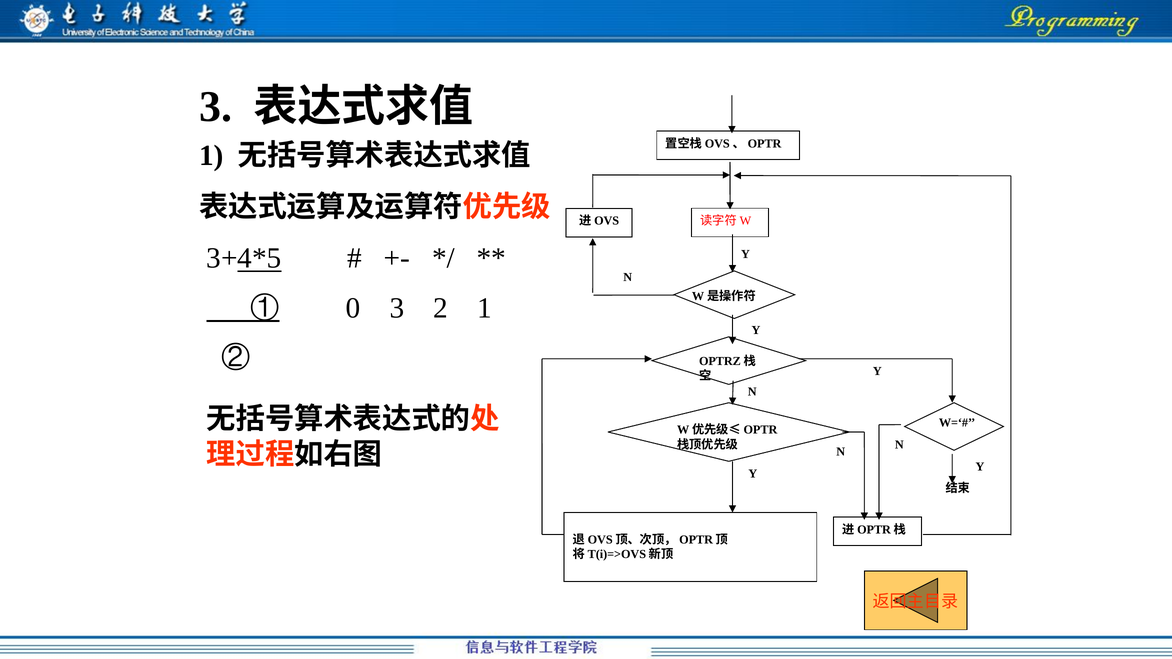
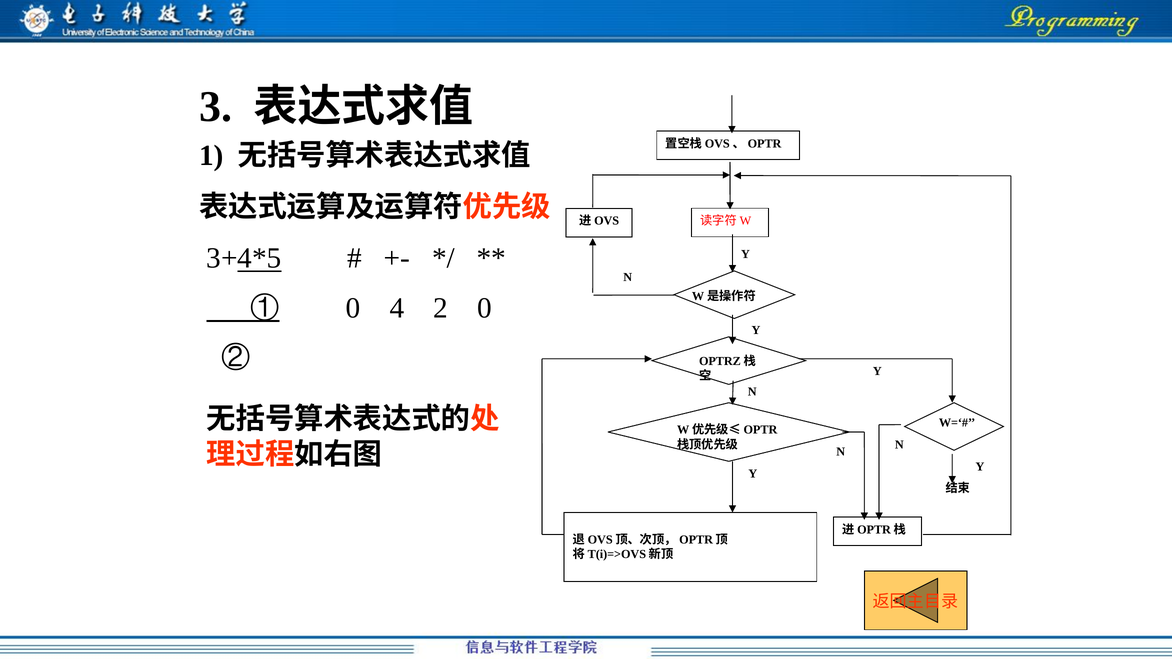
0 3: 3 -> 4 (397, 308)
2 1: 1 -> 0 (485, 308)
